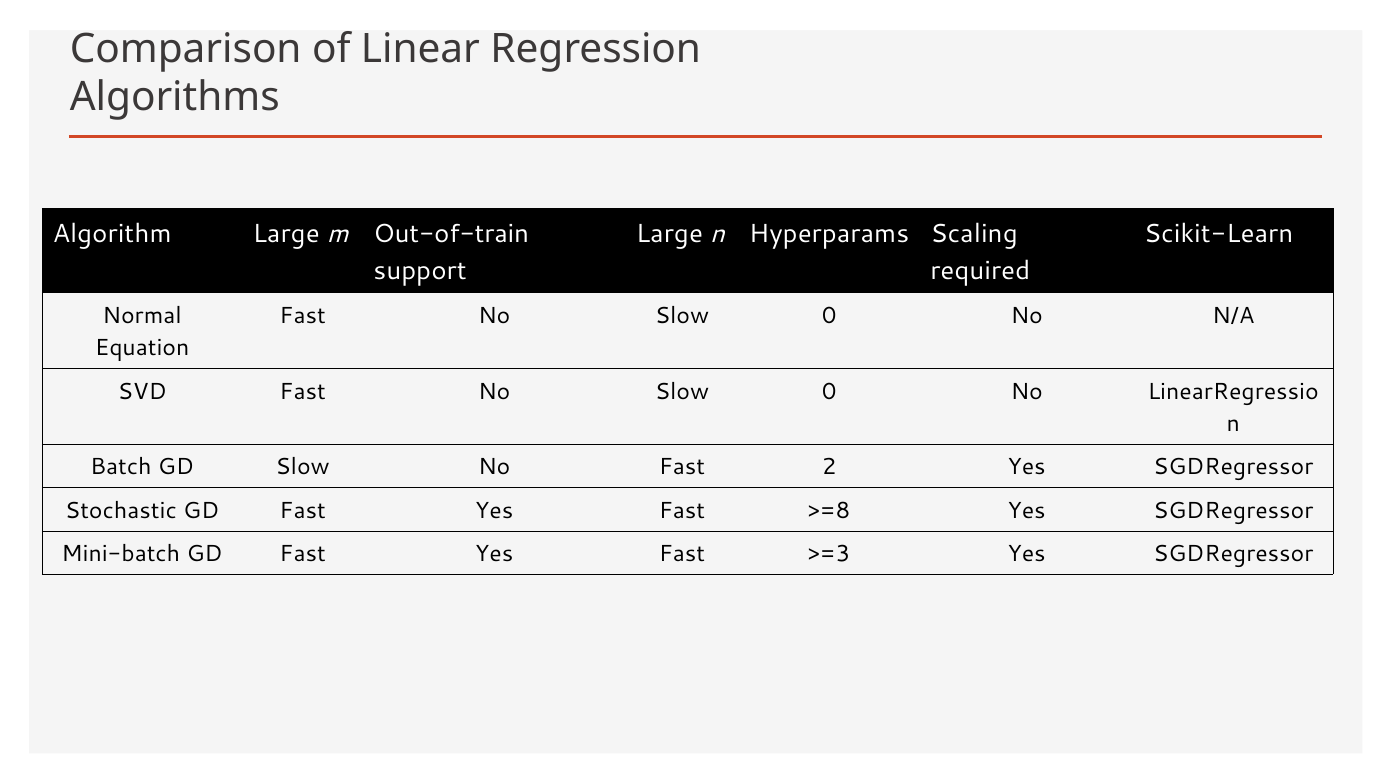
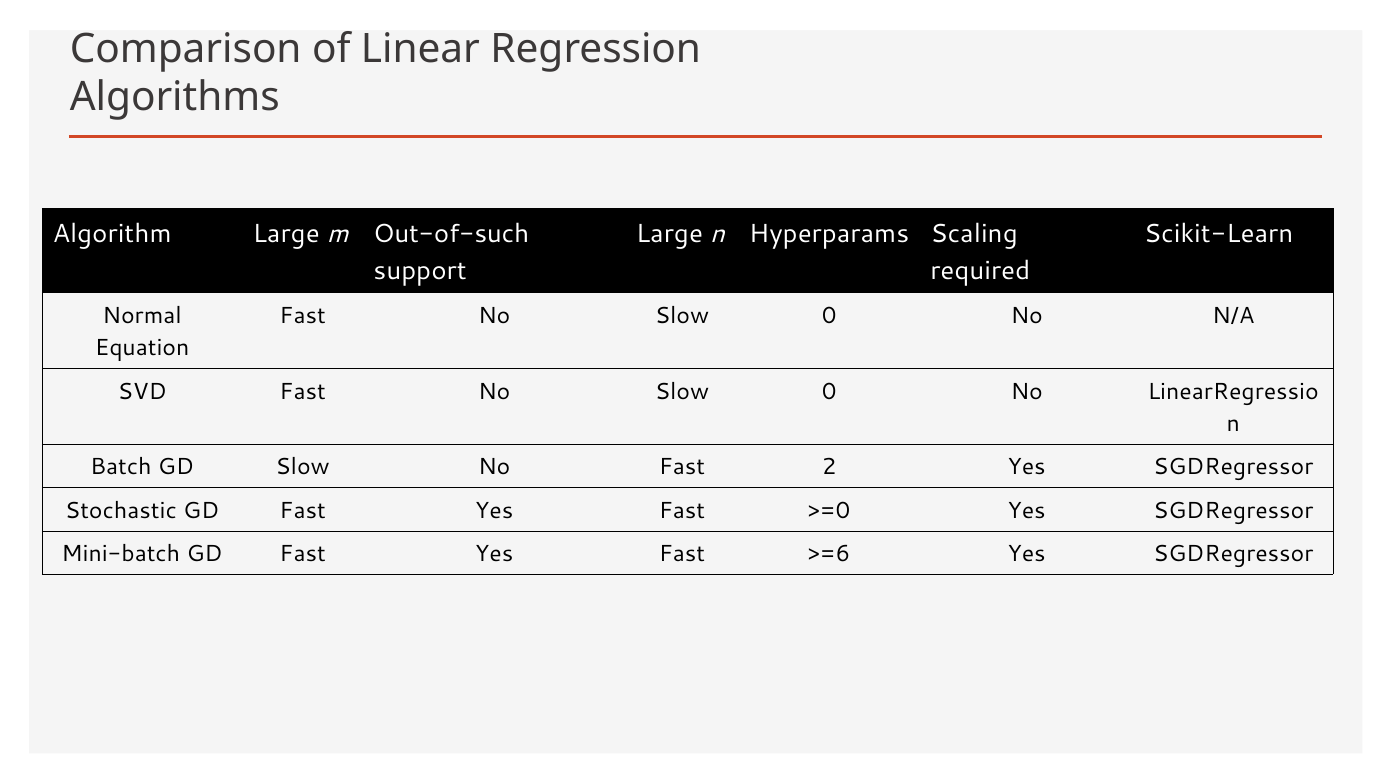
Out-of-train: Out-of-train -> Out-of-such (451, 233)
>=8: >=8 -> >=0 (829, 510)
>=3: >=3 -> >=6 (829, 553)
